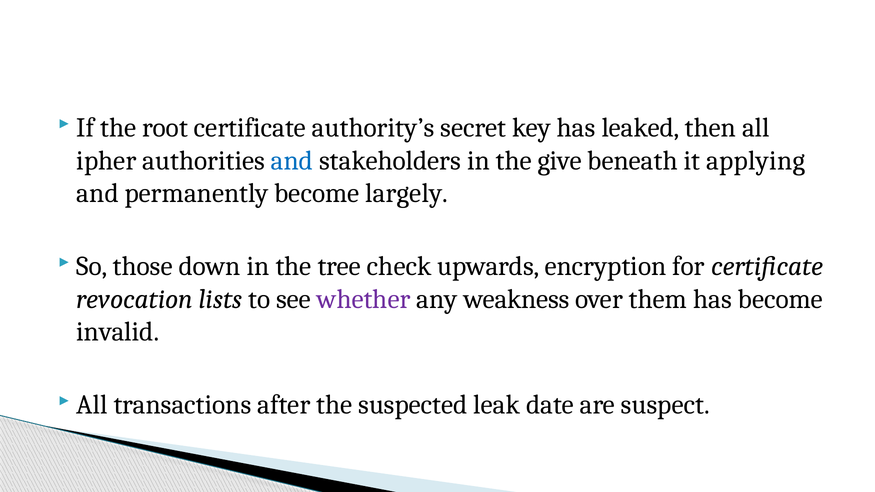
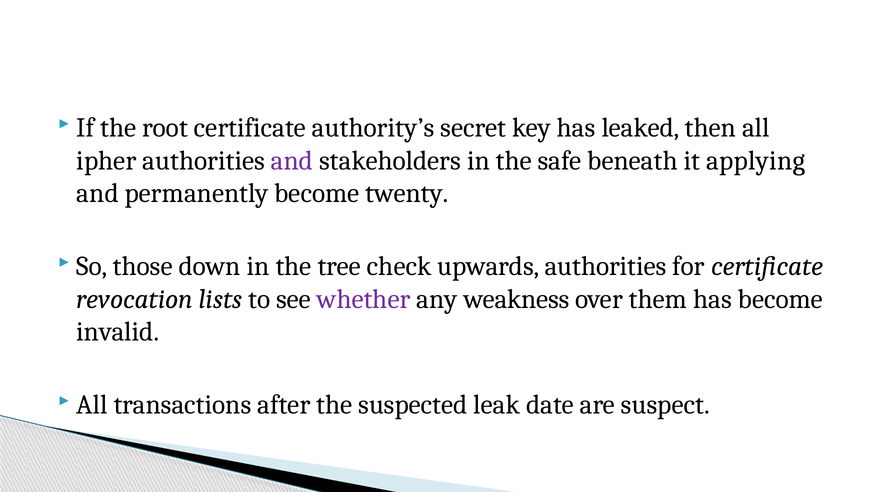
and colour: blue -> purple (292, 161)
give: give -> safe (560, 161)
largely: largely -> twenty (407, 193)
upwards encryption: encryption -> authorities (606, 266)
